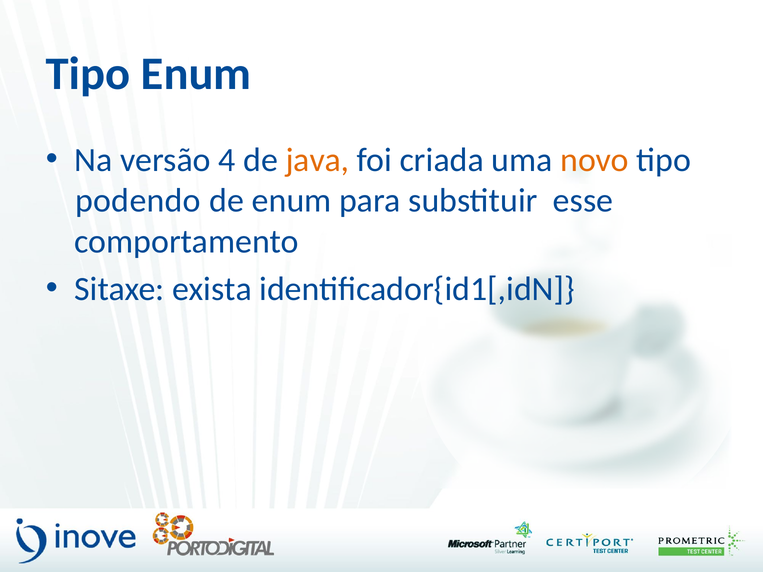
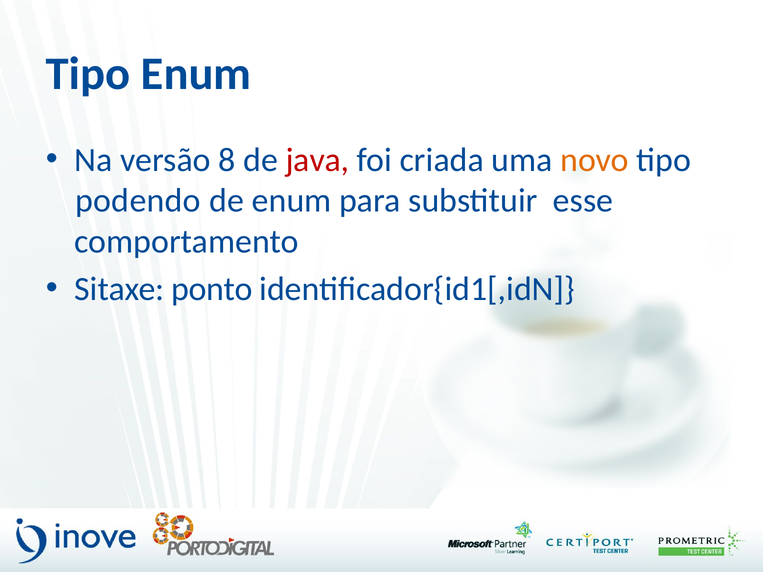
4: 4 -> 8 (227, 160)
java colour: orange -> red (317, 160)
exista: exista -> ponto (212, 289)
